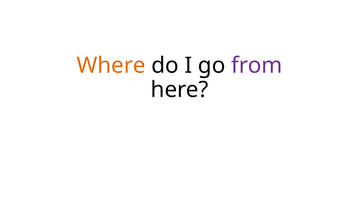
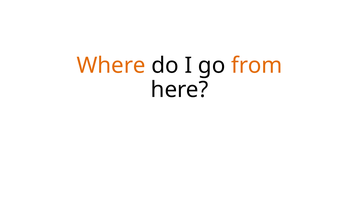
from colour: purple -> orange (257, 66)
